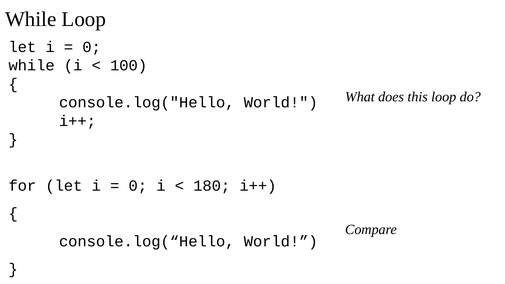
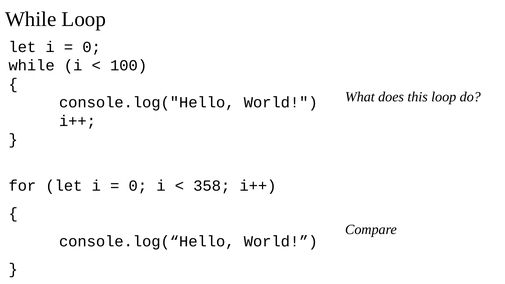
180: 180 -> 358 (212, 186)
